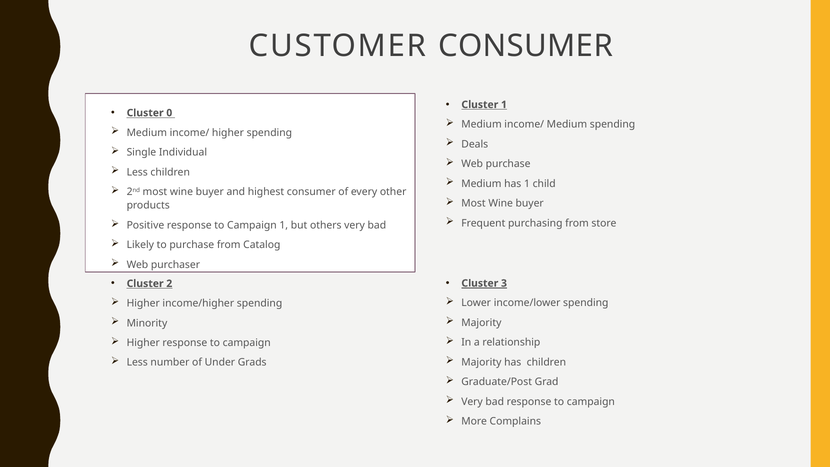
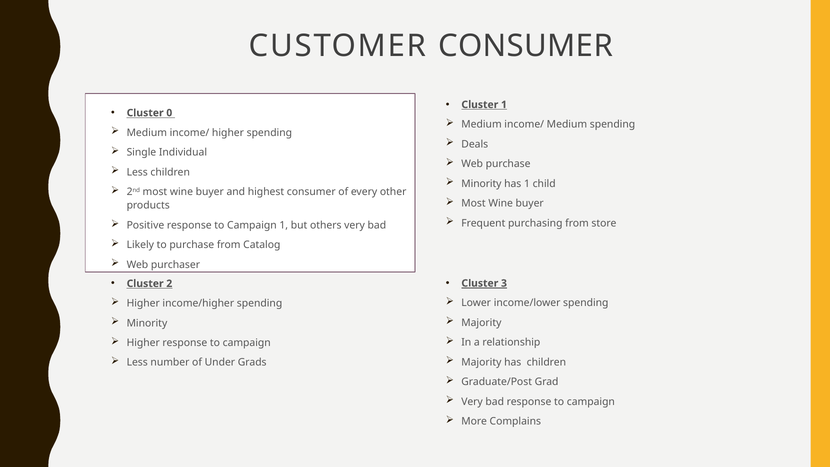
Medium: Medium -> Minority (481, 184)
